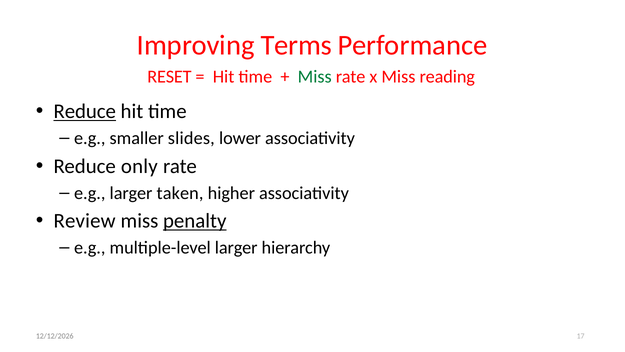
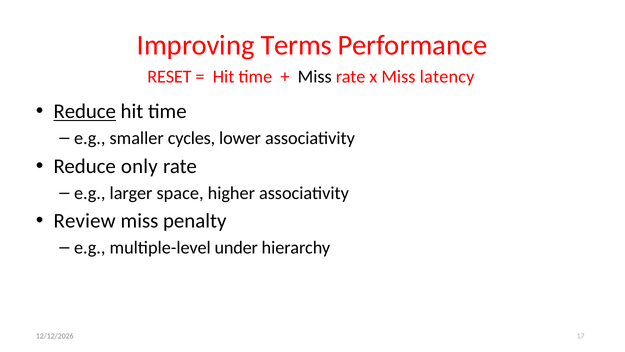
Miss colour: green -> black (315, 77)
reading: reading -> latency (447, 77)
slides: slides -> cycles (191, 138)
taken: taken -> space (180, 193)
penalty underline: present -> none (195, 221)
multiple-level larger: larger -> under (236, 248)
